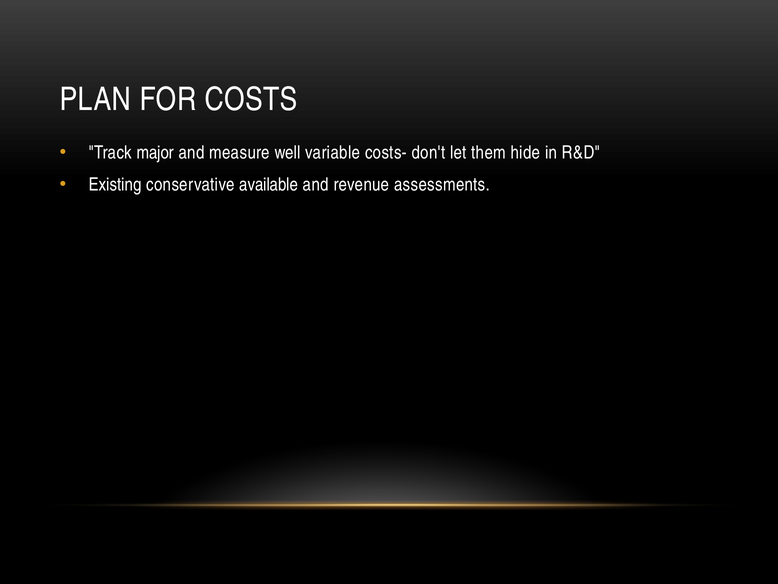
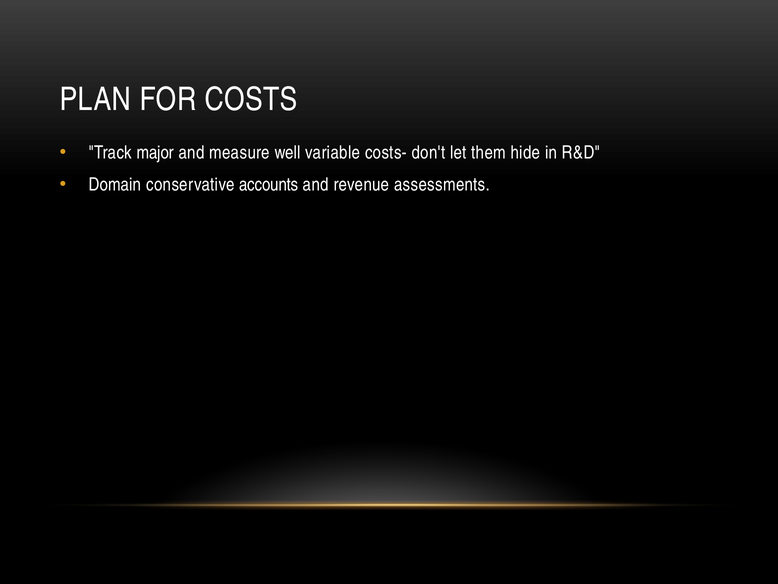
Existing: Existing -> Domain (115, 185)
available: available -> accounts (269, 185)
